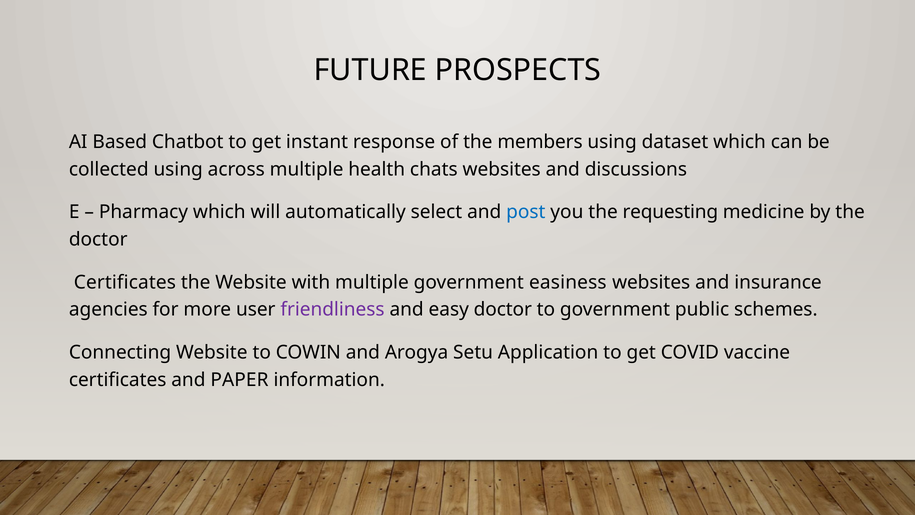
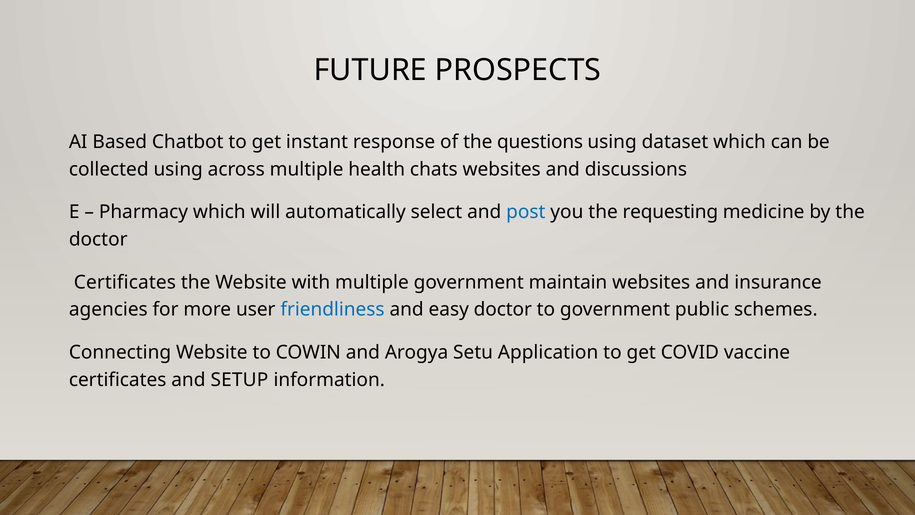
members: members -> questions (540, 142)
easiness: easiness -> maintain (568, 282)
friendliness colour: purple -> blue (333, 310)
PAPER: PAPER -> SETUP (239, 380)
